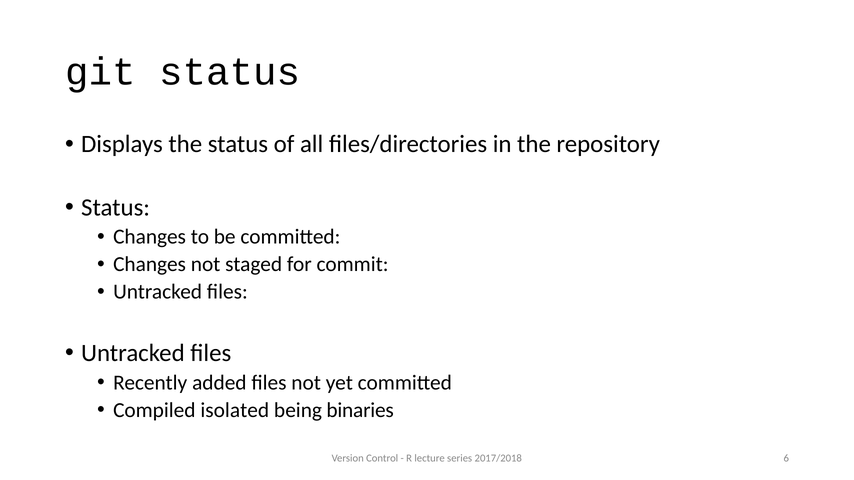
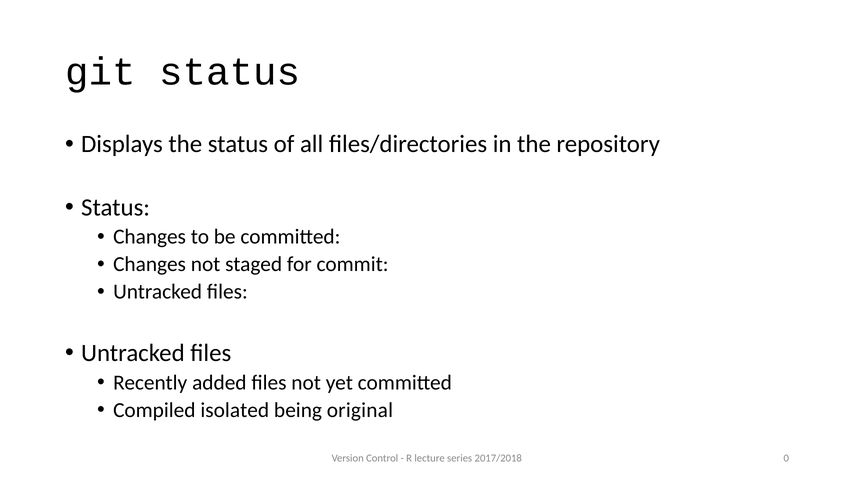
binaries: binaries -> original (360, 410)
6: 6 -> 0 (786, 459)
